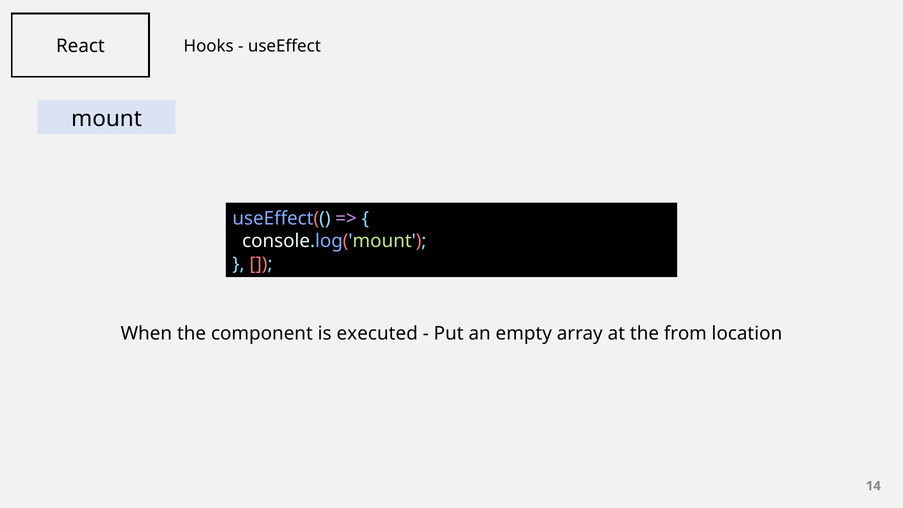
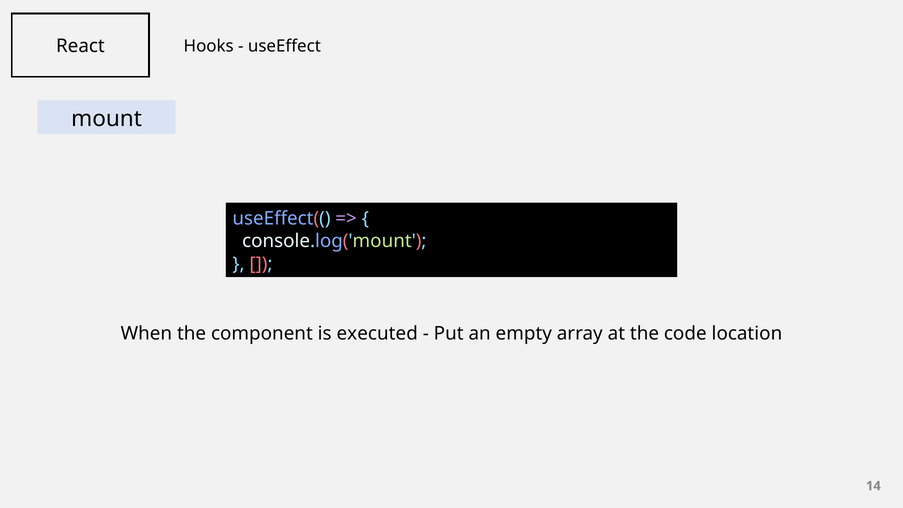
from: from -> code (685, 334)
